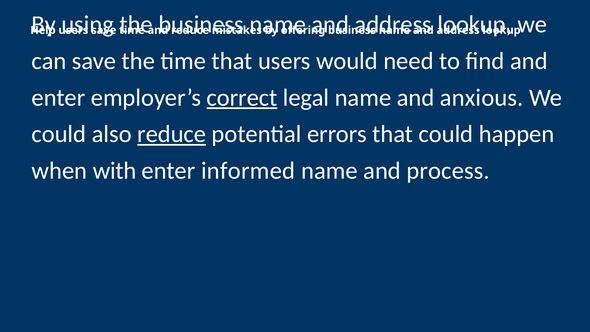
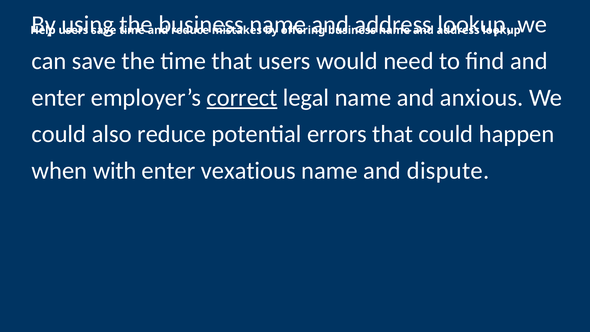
reduce underline: present -> none (172, 134)
informed: informed -> vexatious (248, 171)
process: process -> dispute (448, 171)
